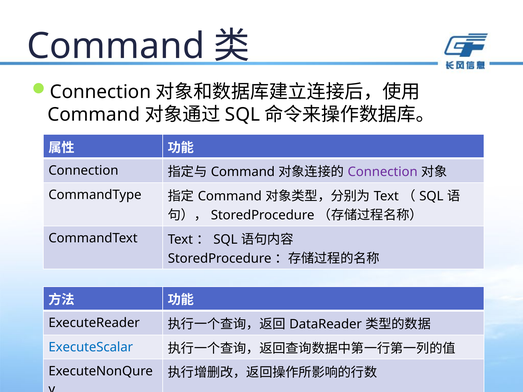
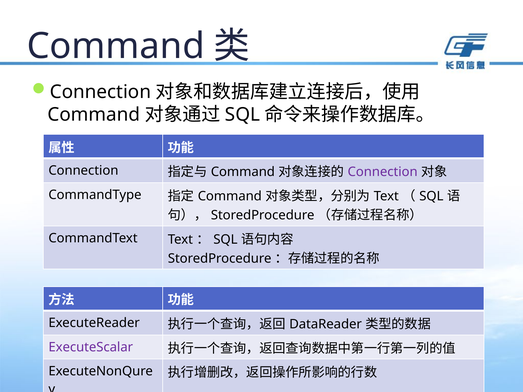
ExecuteScalar colour: blue -> purple (91, 347)
